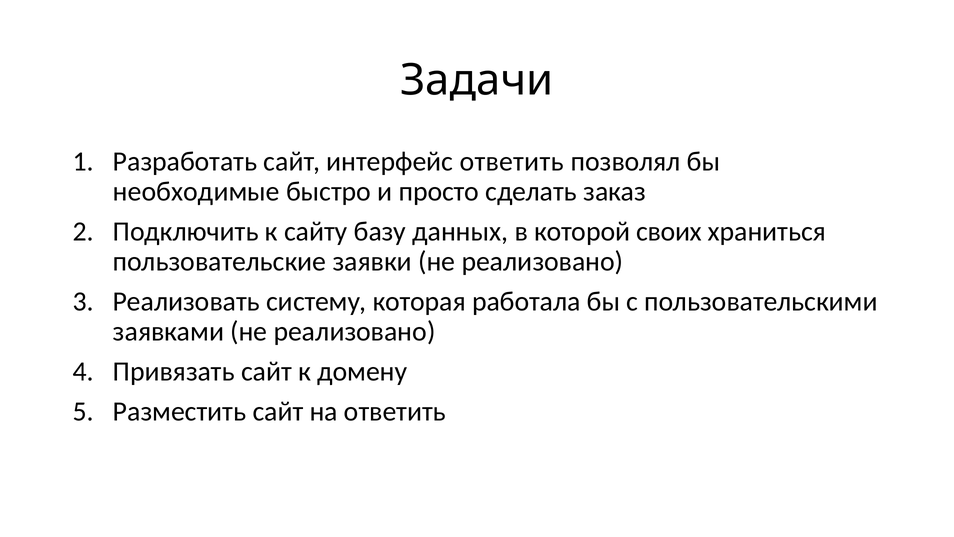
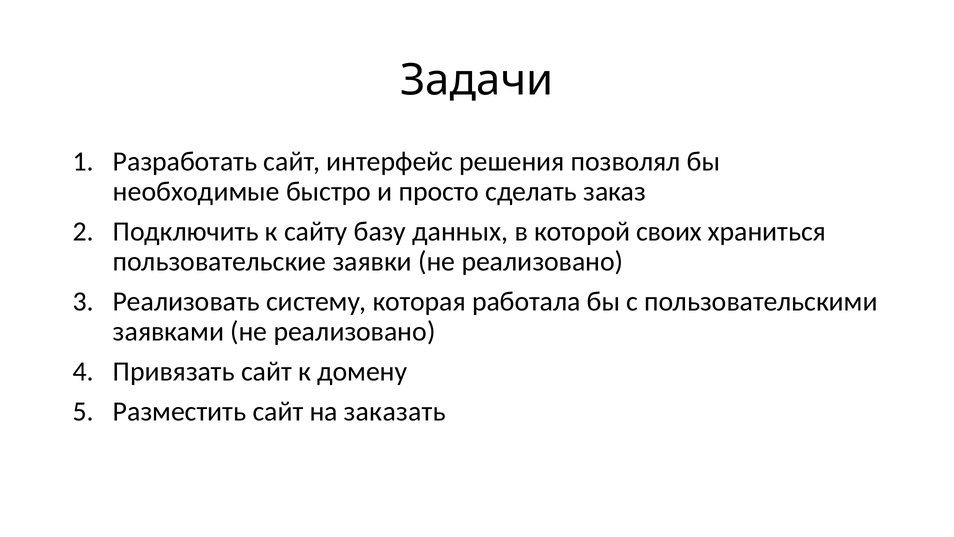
интерфейс ответить: ответить -> решения (512, 161)
на ответить: ответить -> заказать (395, 411)
